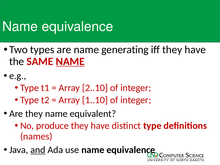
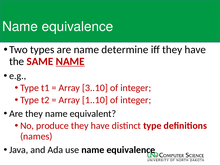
generating: generating -> determine (125, 50)
2..10: 2..10 -> 3..10 (95, 88)
and underline: present -> none (38, 150)
